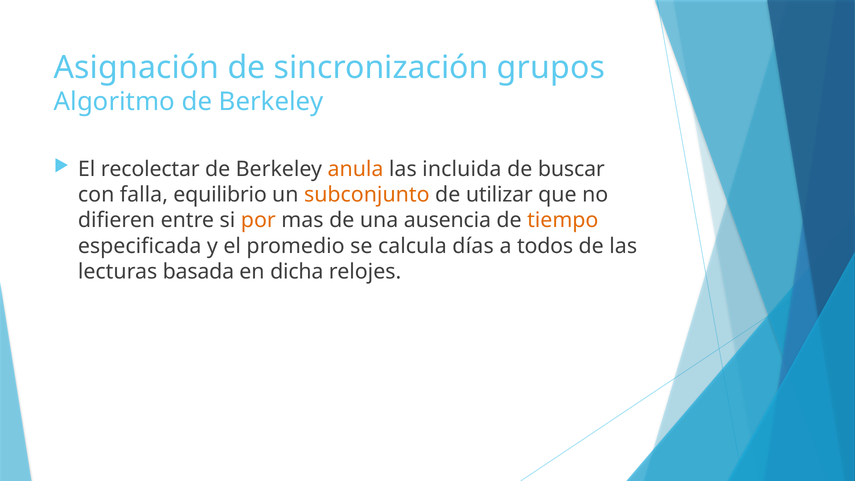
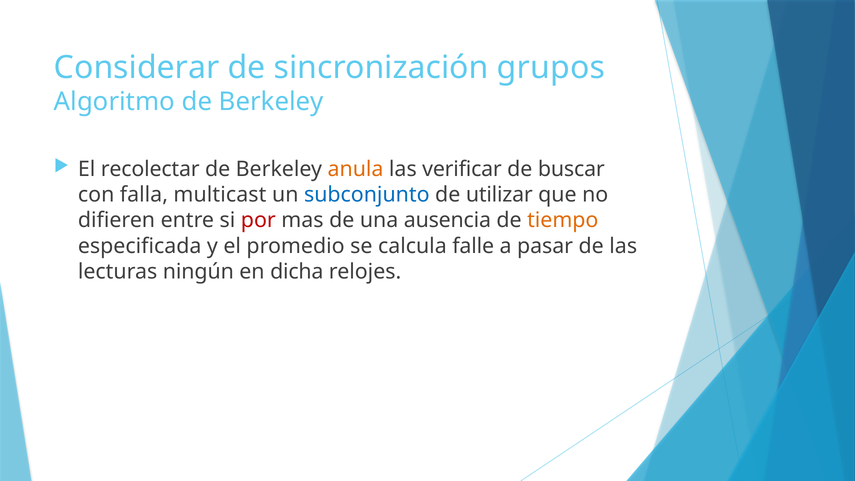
Asignación: Asignación -> Considerar (137, 67)
incluida: incluida -> verificar (462, 169)
equilibrio: equilibrio -> multicast (220, 195)
subconjunto colour: orange -> blue (367, 195)
por colour: orange -> red (258, 220)
días: días -> falle (473, 246)
todos: todos -> pasar (545, 246)
basada: basada -> ningún (198, 272)
